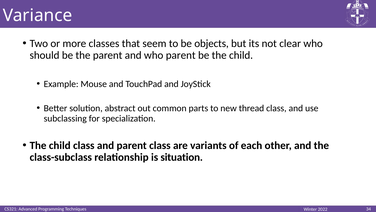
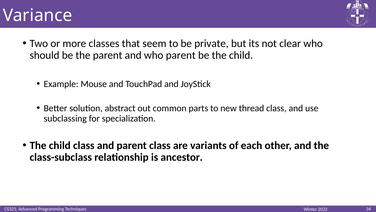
objects: objects -> private (211, 43)
situation: situation -> ancestor (182, 157)
